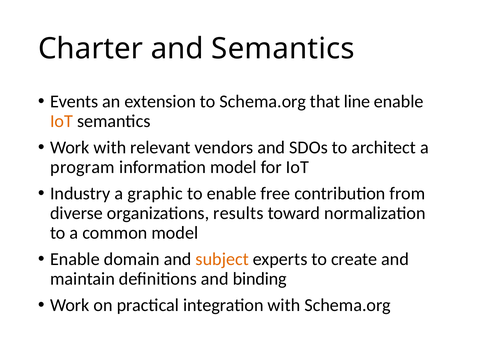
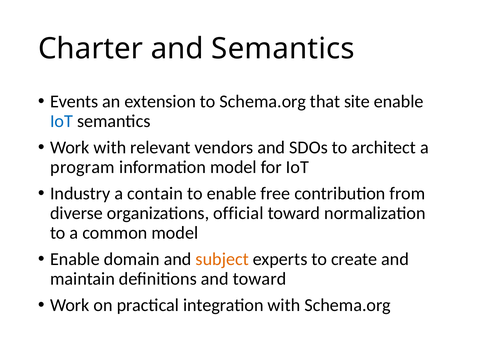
line: line -> site (357, 101)
IoT colour: orange -> blue (62, 121)
graphic: graphic -> contain (155, 193)
results: results -> official (238, 213)
and binding: binding -> toward (260, 278)
